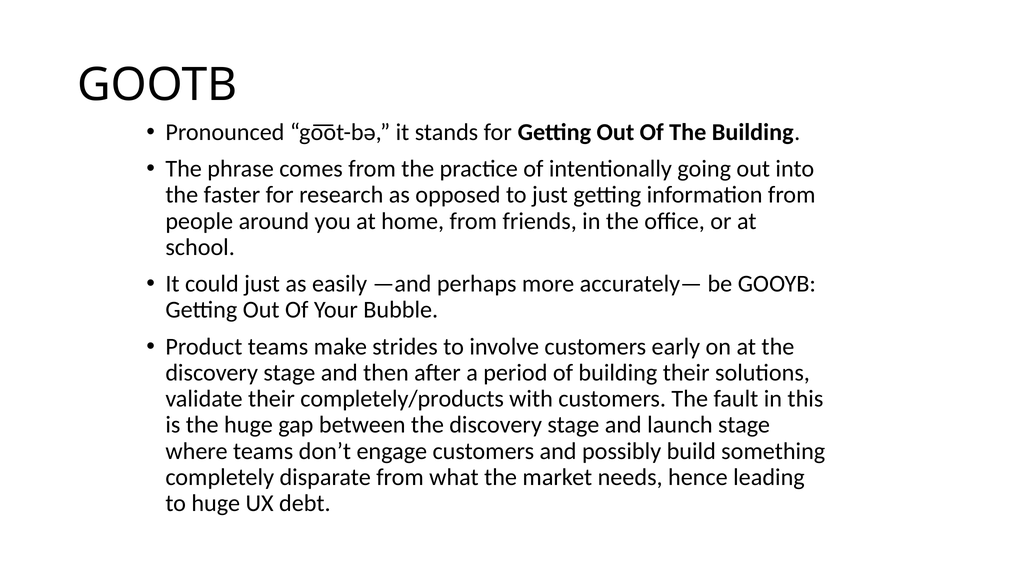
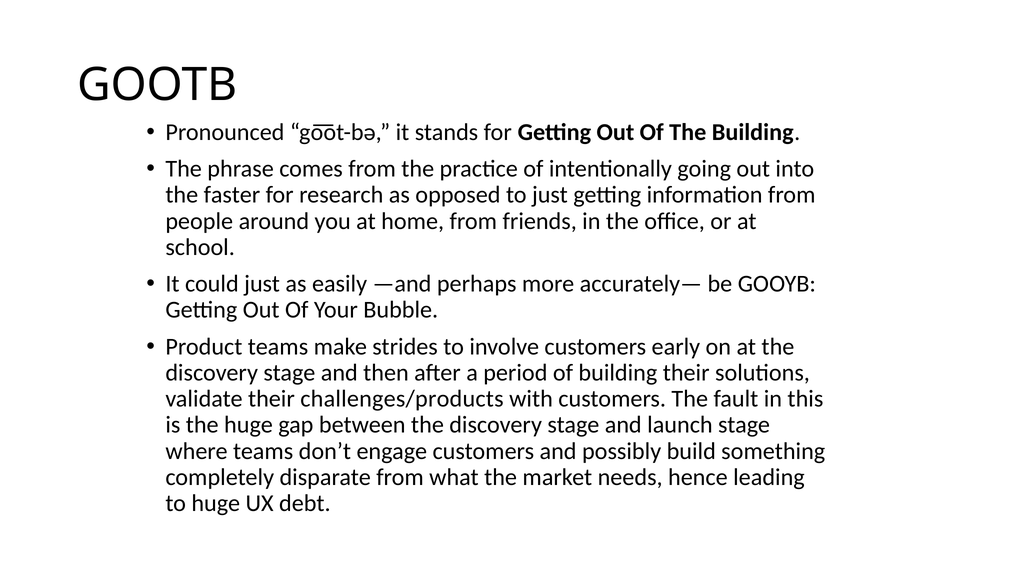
completely/products: completely/products -> challenges/products (402, 399)
